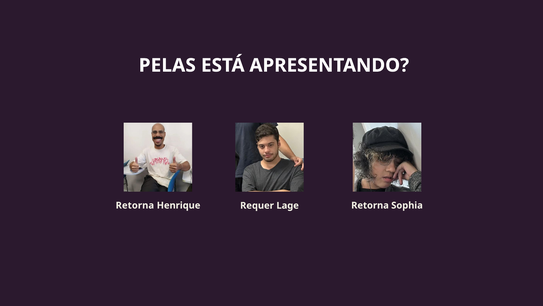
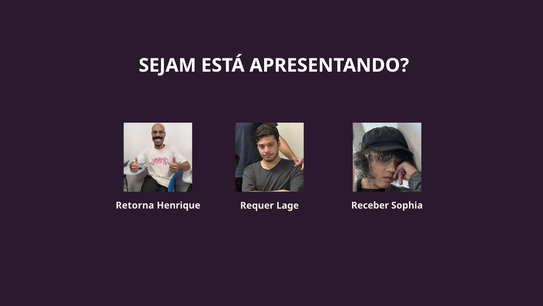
PELAS: PELAS -> SEJAM (167, 65)
Lage Retorna: Retorna -> Receber (370, 205)
